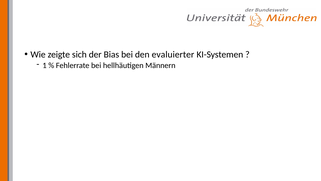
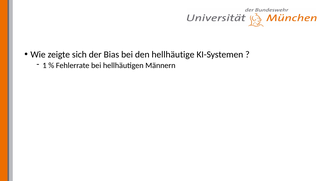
evaluierter: evaluierter -> hellhäutige (173, 54)
